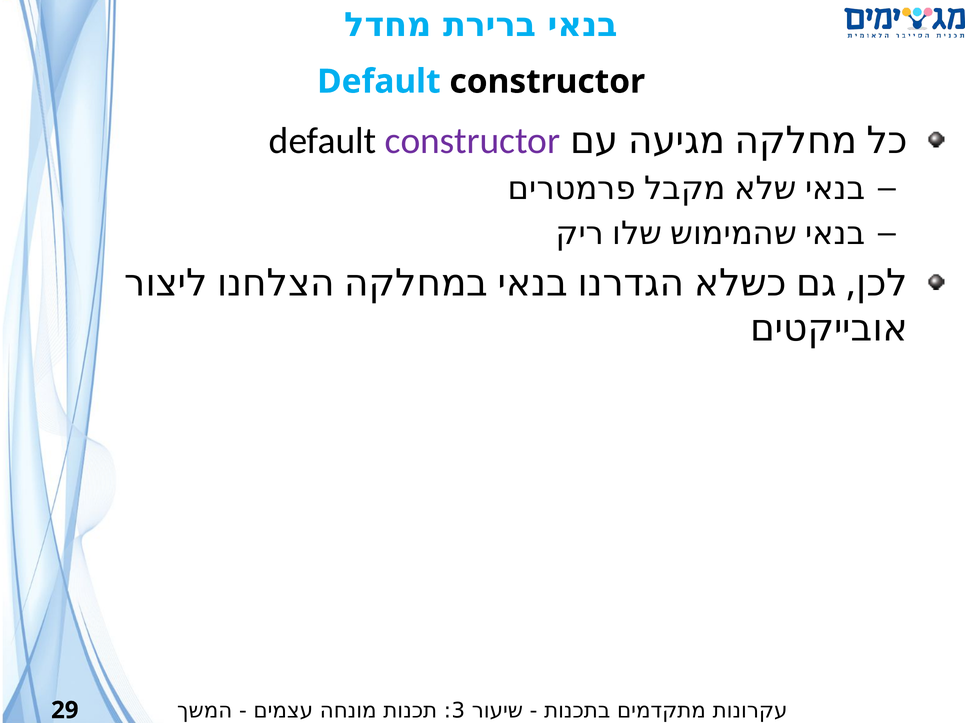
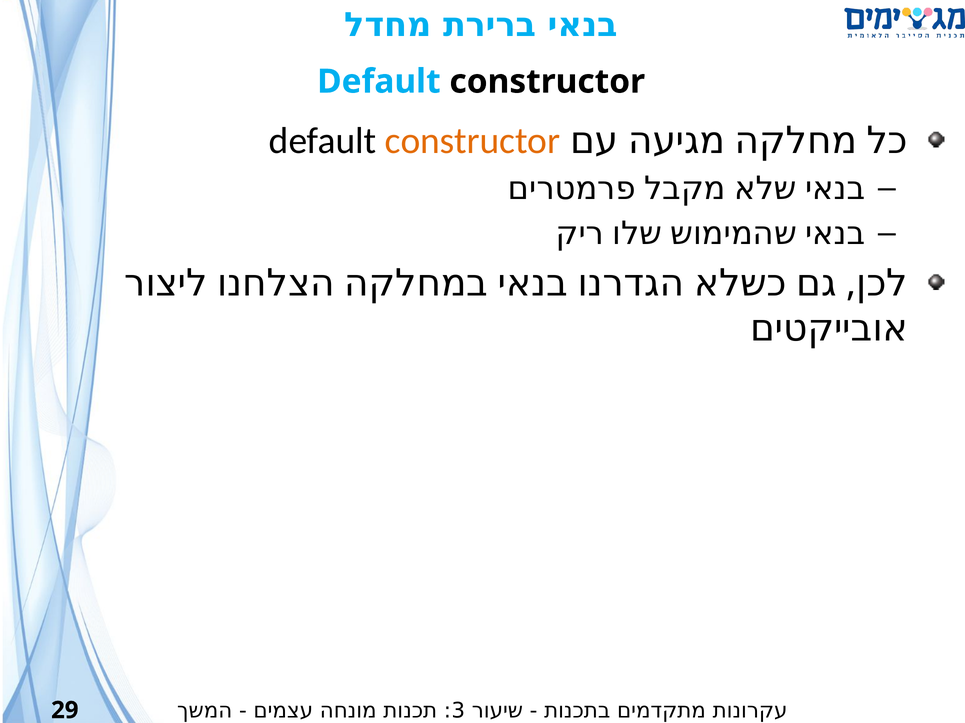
constructor colour: purple -> orange (473, 141)
